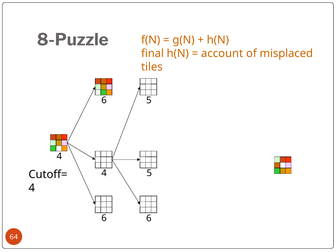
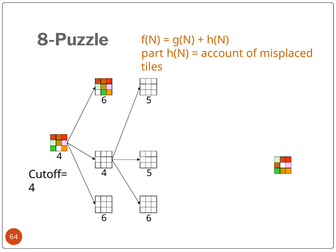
final: final -> part (152, 53)
